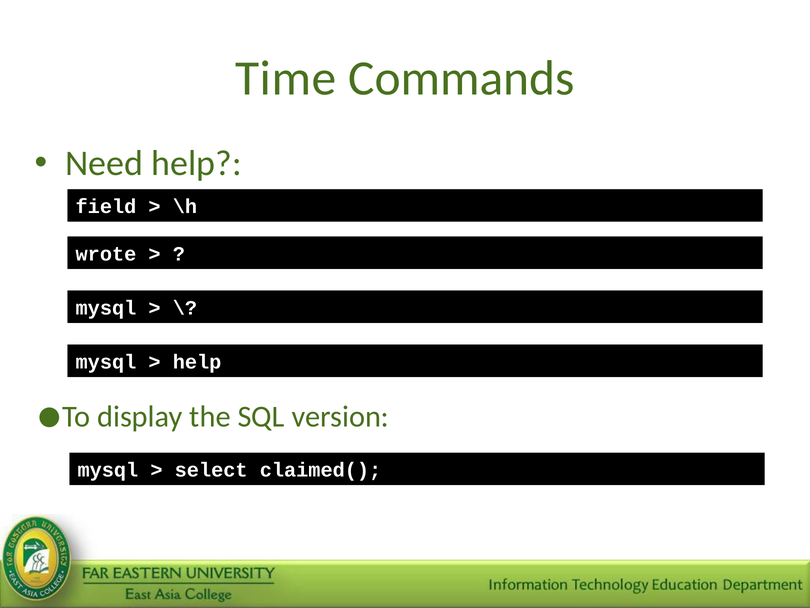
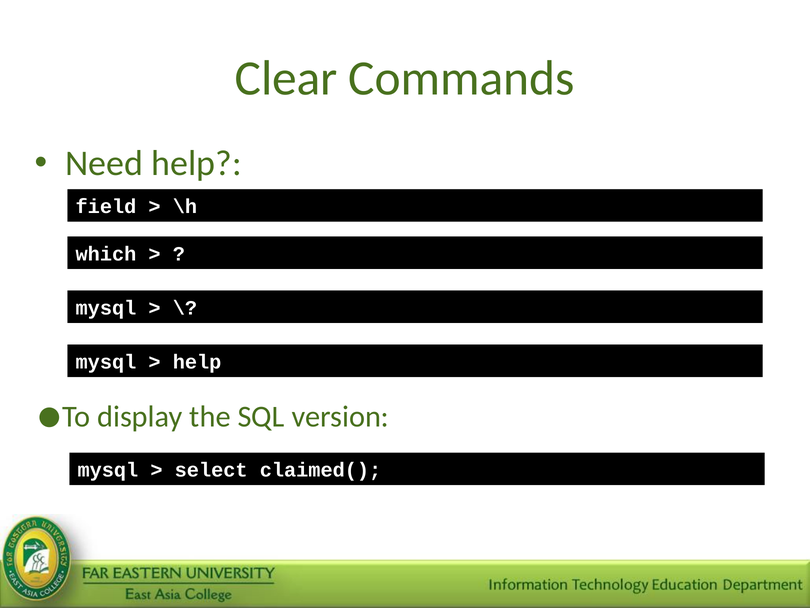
Time: Time -> Clear (286, 78)
wrote: wrote -> which (106, 254)
